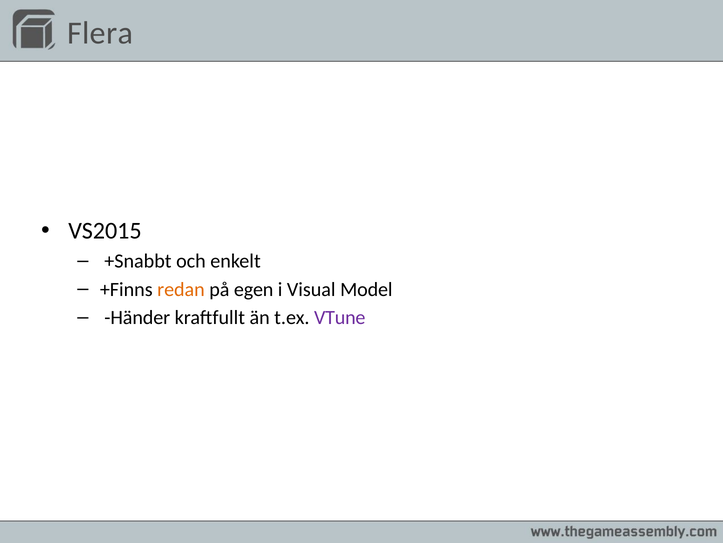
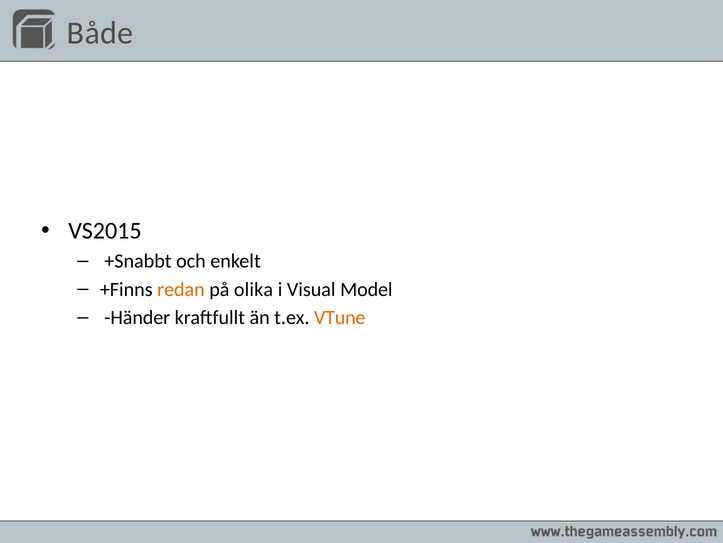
Flera: Flera -> Både (100, 33)
egen: egen -> olika (254, 289)
VTune colour: purple -> orange (340, 317)
